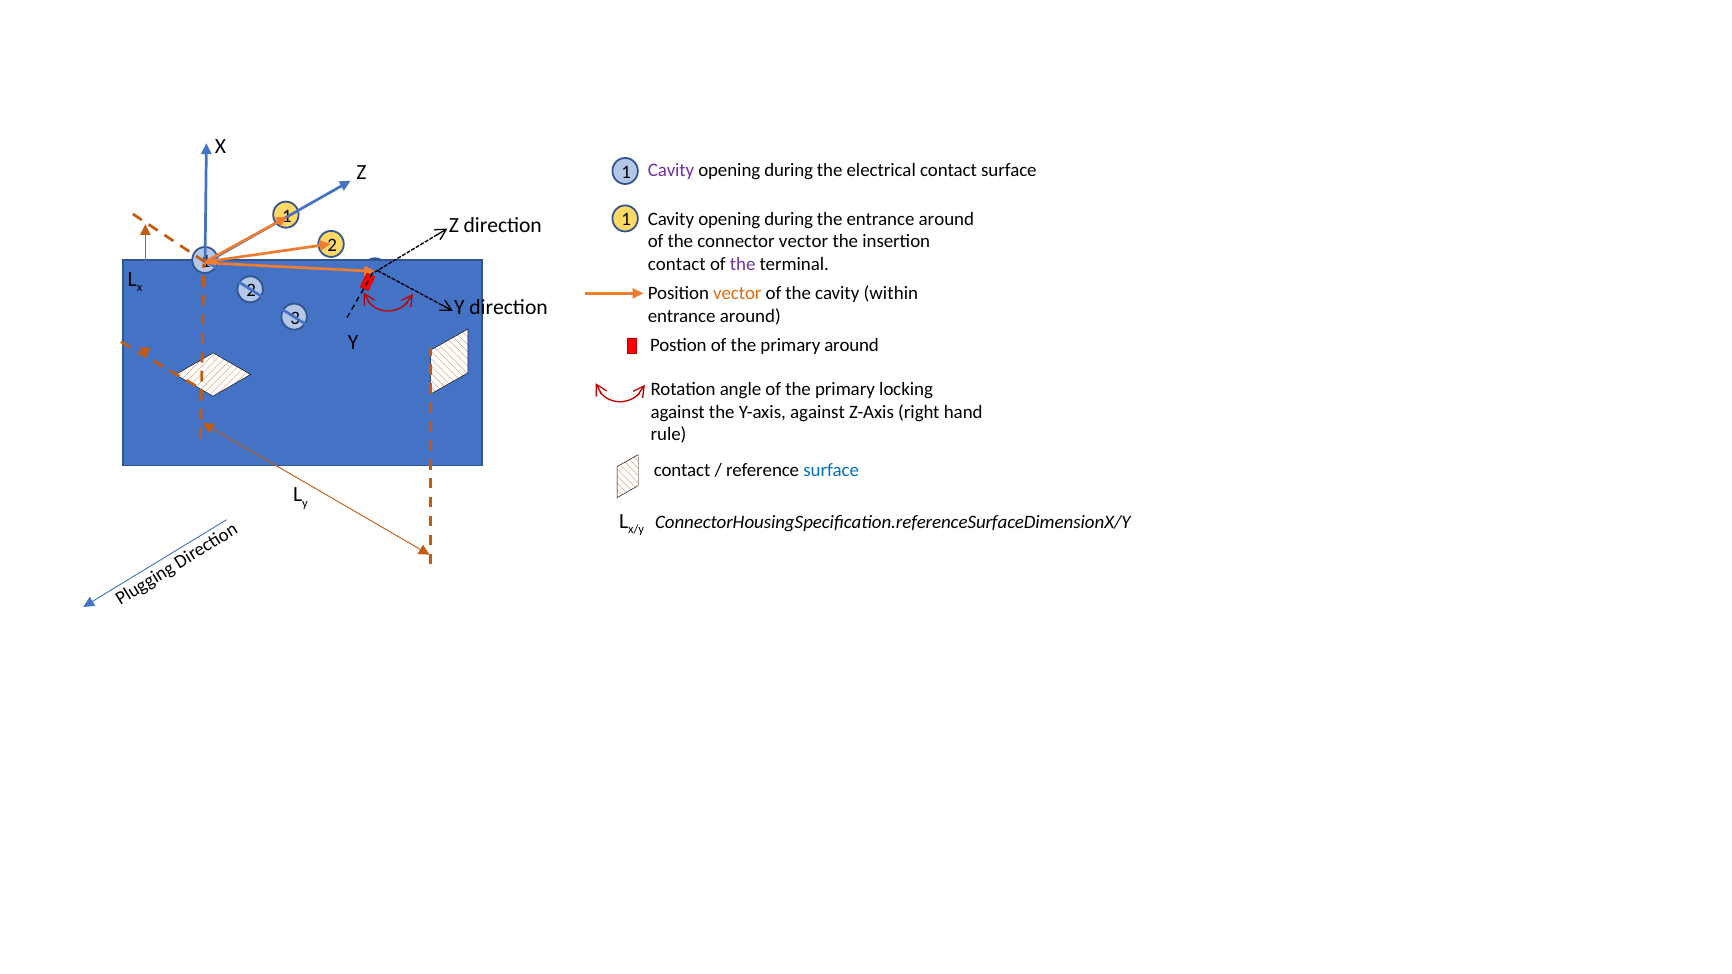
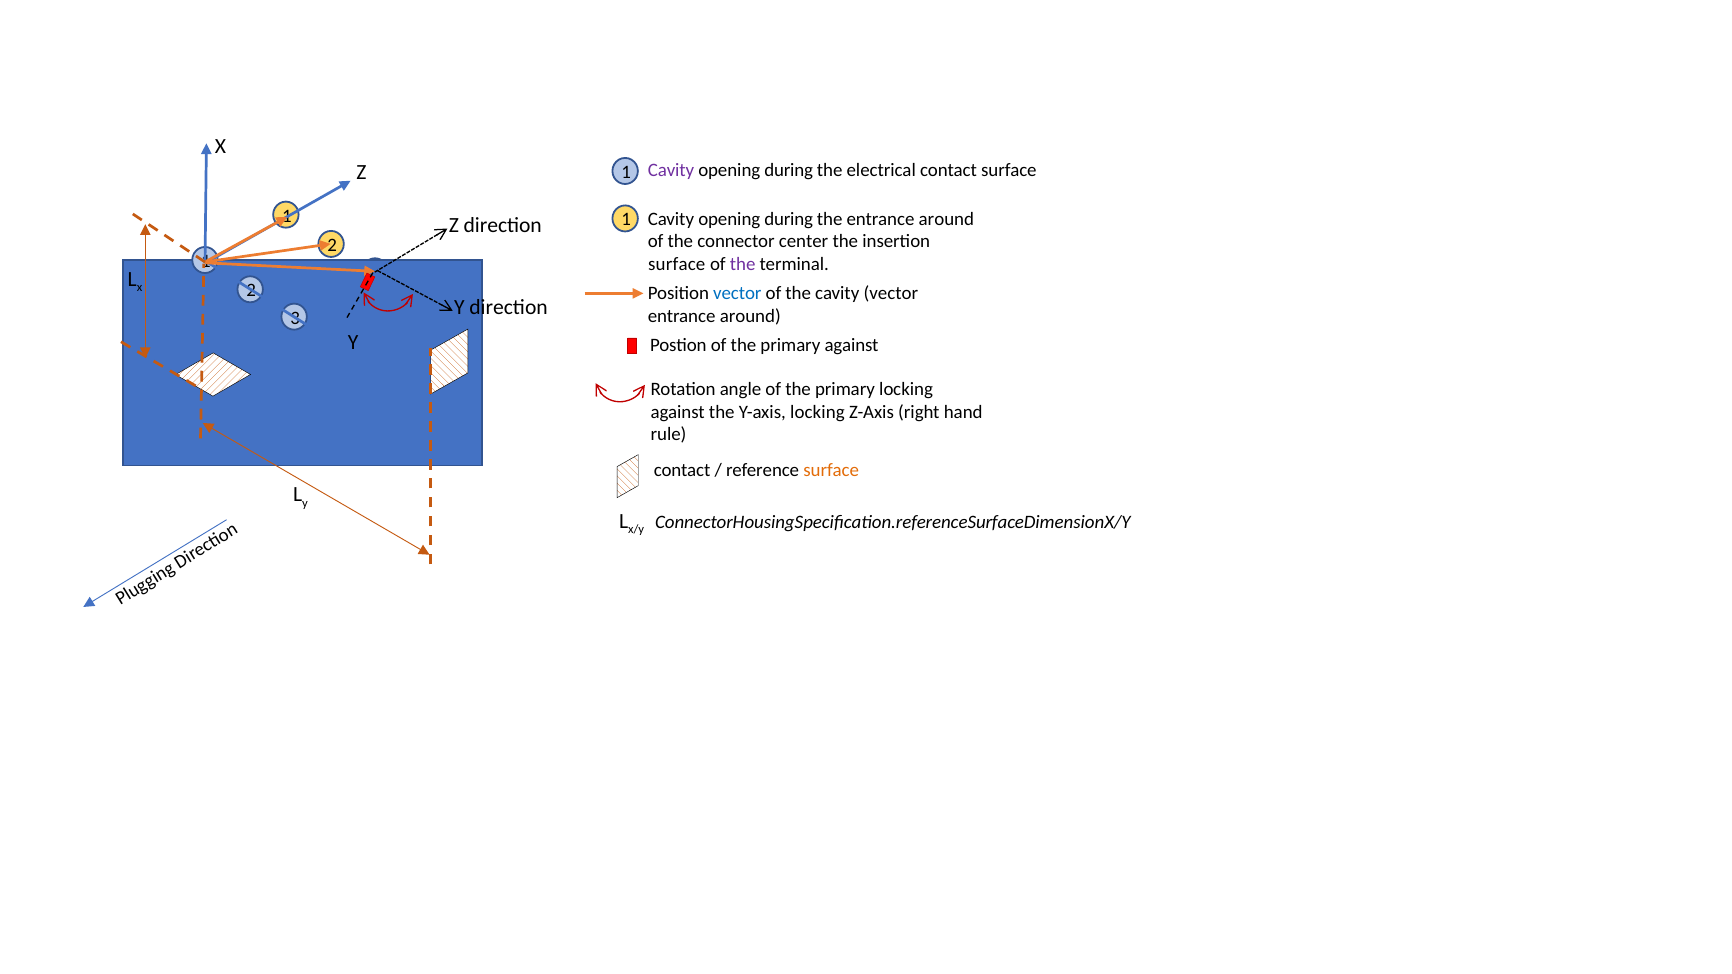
connector vector: vector -> center (804, 242)
contact: contact -> surface (677, 264)
vector colour: orange -> blue (737, 294)
cavity within: within -> vector (891, 294)
primary around: around -> against (852, 345)
Y-axis against: against -> locking (817, 412)
surface colour: blue -> orange (831, 470)
